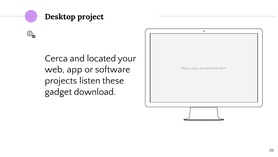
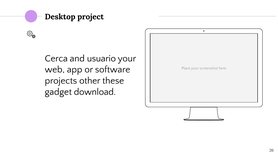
located: located -> usuario (101, 58)
listen: listen -> other (90, 80)
